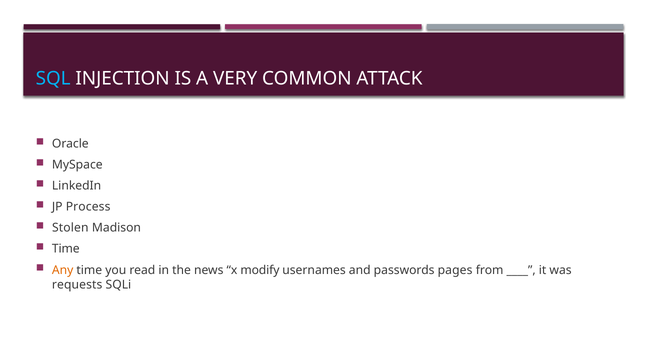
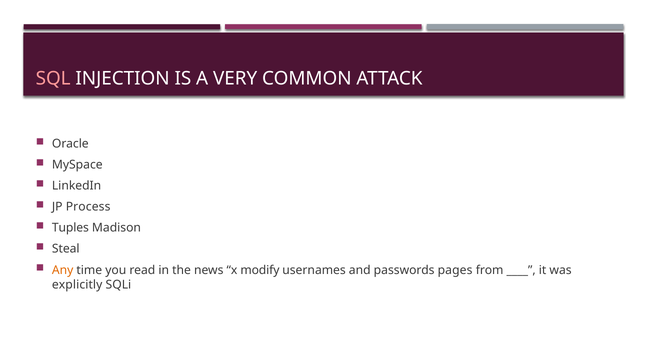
SQL colour: light blue -> pink (53, 79)
Stolen: Stolen -> Tuples (70, 228)
Time: Time -> Steal (66, 249)
requests: requests -> explicitly (77, 285)
